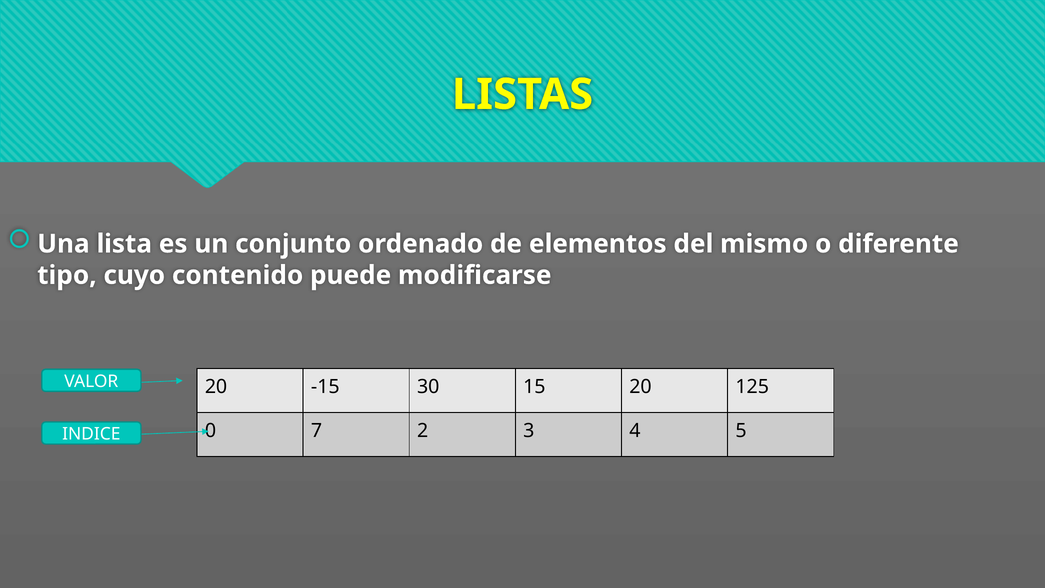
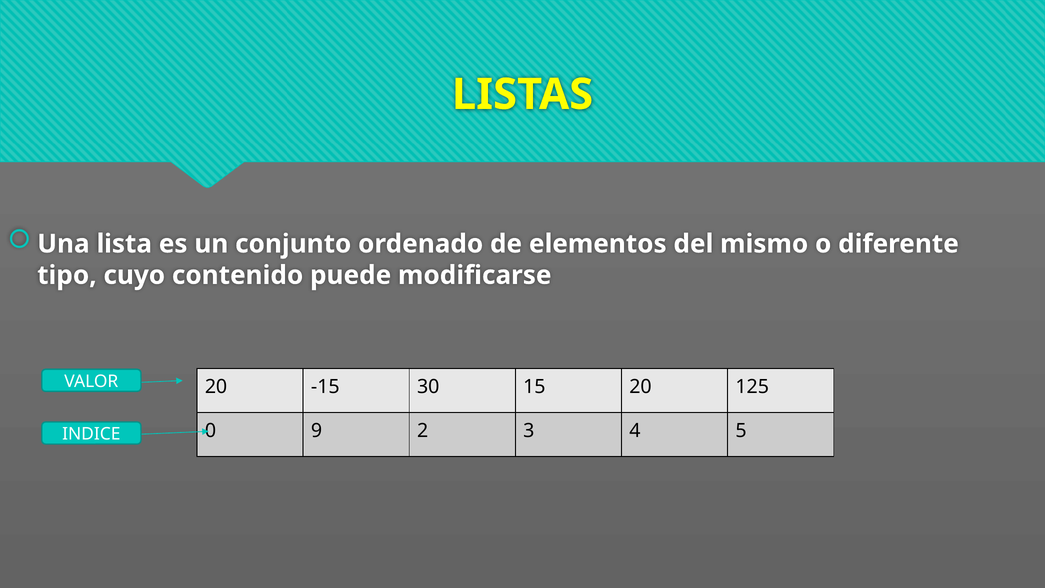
7: 7 -> 9 (317, 431)
